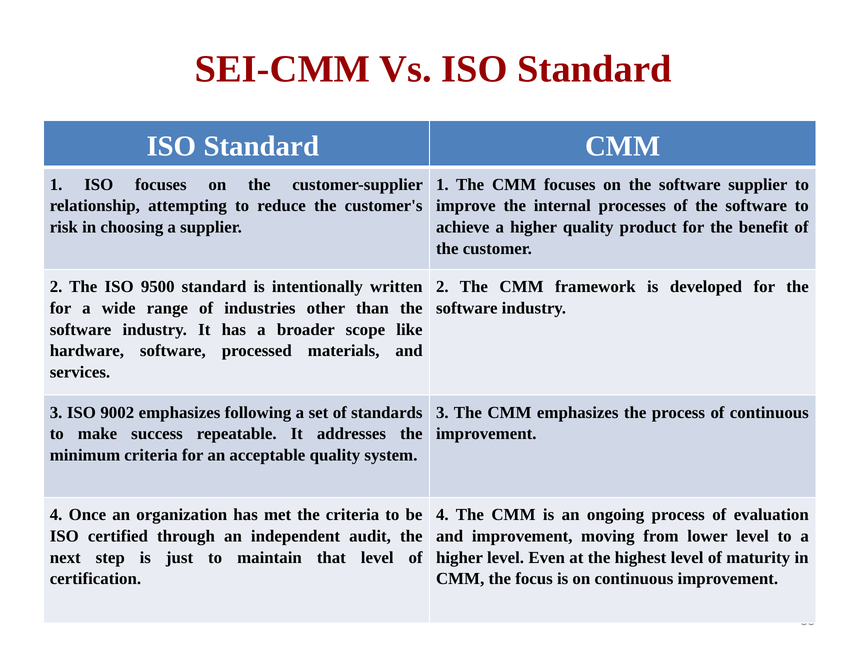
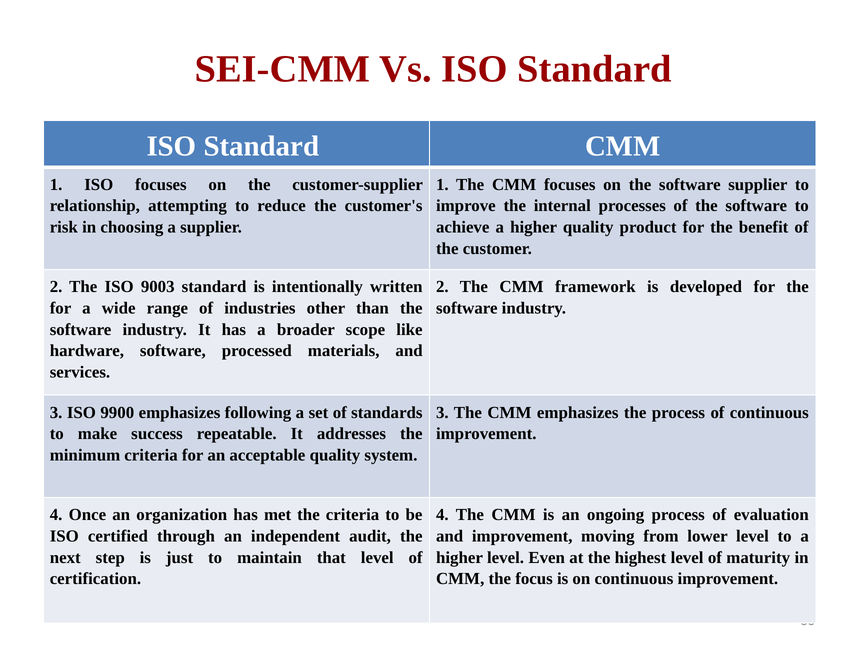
9500: 9500 -> 9003 (158, 287)
9002: 9002 -> 9900 (117, 413)
